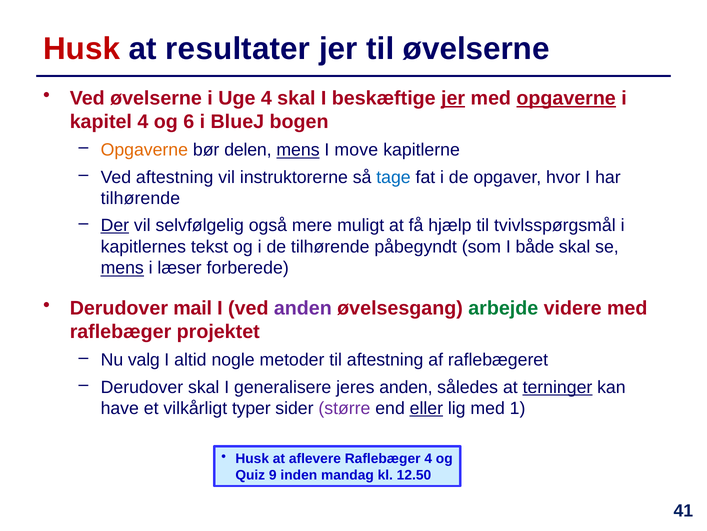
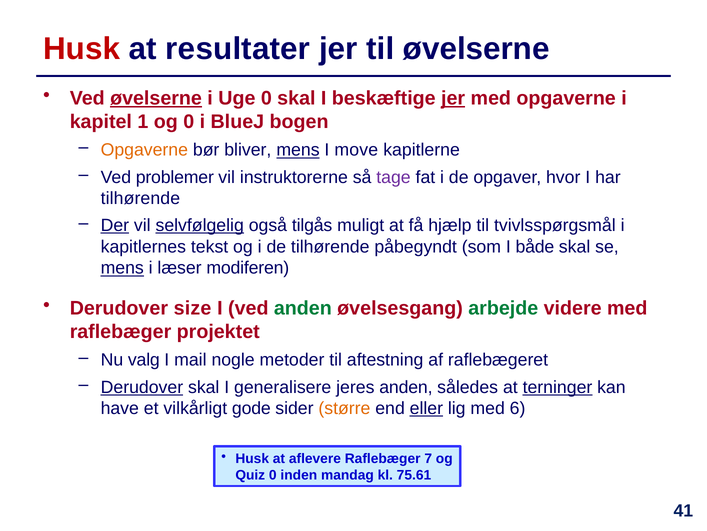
øvelserne underline: none -> present (156, 98)
Uge 4: 4 -> 0 (266, 98)
opgaverne underline: present -> none (566, 98)
kapitel 4: 4 -> 1 (143, 122)
og 6: 6 -> 0 (189, 122)
delen: delen -> bliver (248, 150)
Ved aftestning: aftestning -> problemer (175, 177)
tage colour: blue -> purple (393, 177)
selvfølgelig underline: none -> present (200, 225)
mere: mere -> tilgås (312, 225)
forberede: forberede -> modiferen (248, 268)
mail: mail -> size (192, 308)
anden colour: purple -> green (303, 308)
altid: altid -> mail (190, 360)
Derudover underline: none -> present (142, 387)
typer: typer -> gode (251, 408)
større colour: purple -> orange (344, 408)
1: 1 -> 6 (518, 408)
Raflebæger 4: 4 -> 7 (428, 458)
Quiz 9: 9 -> 0 (273, 475)
12.50: 12.50 -> 75.61 (414, 475)
